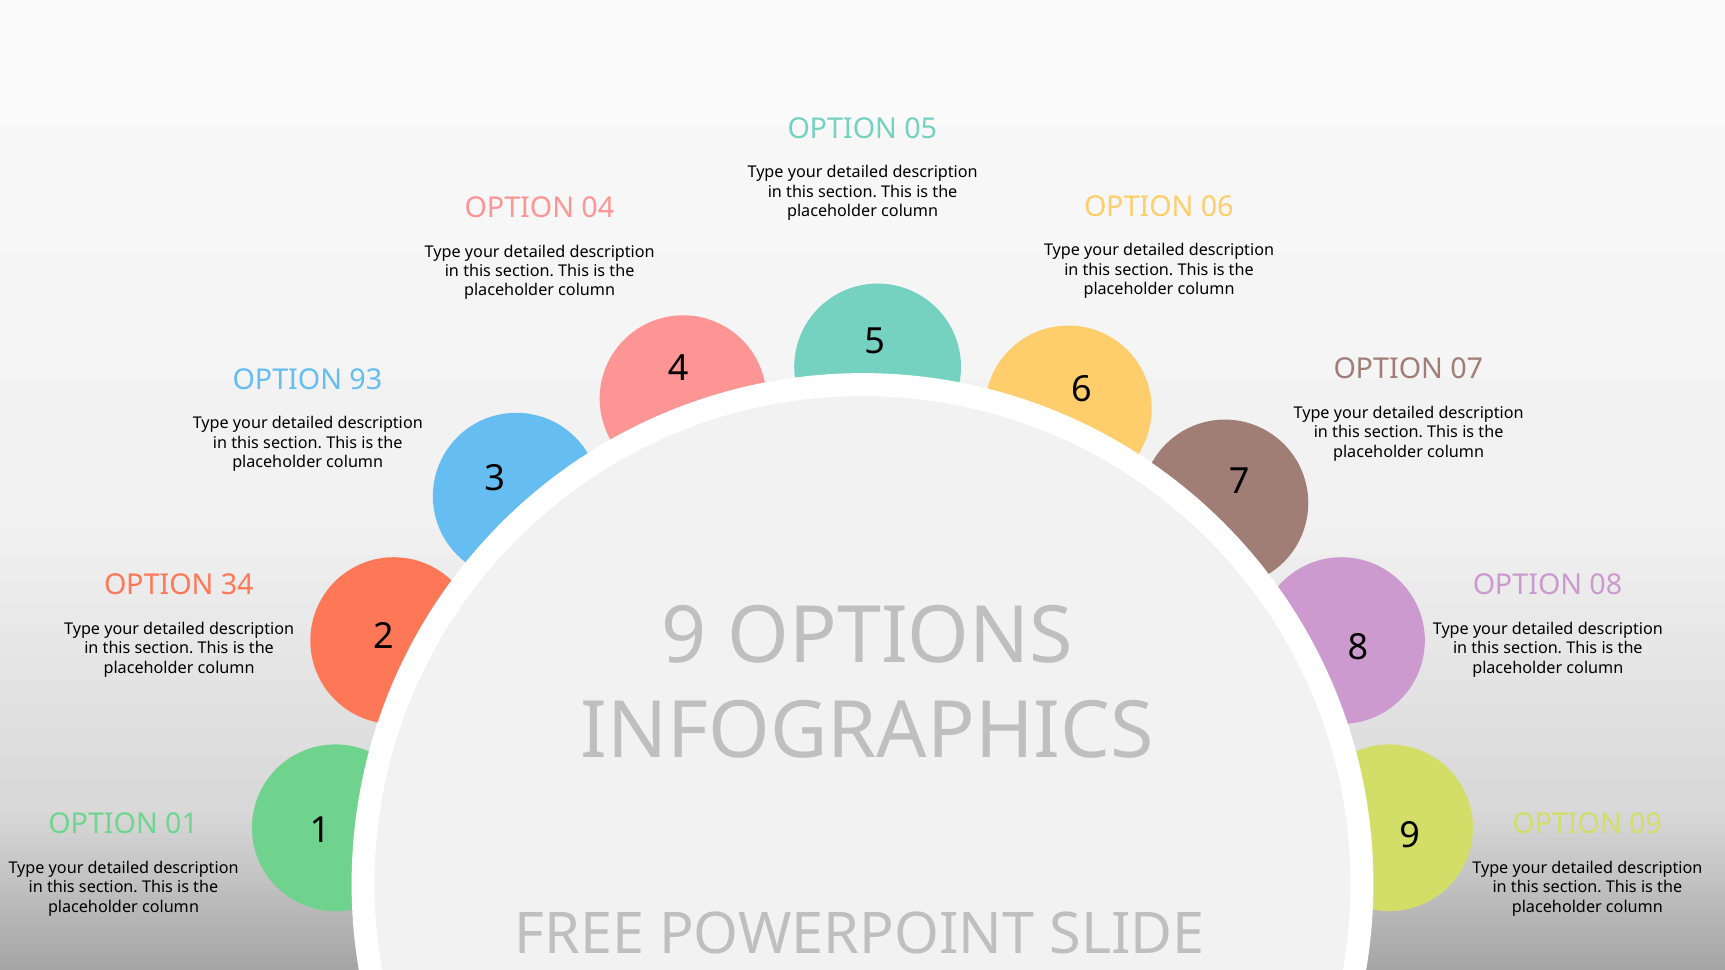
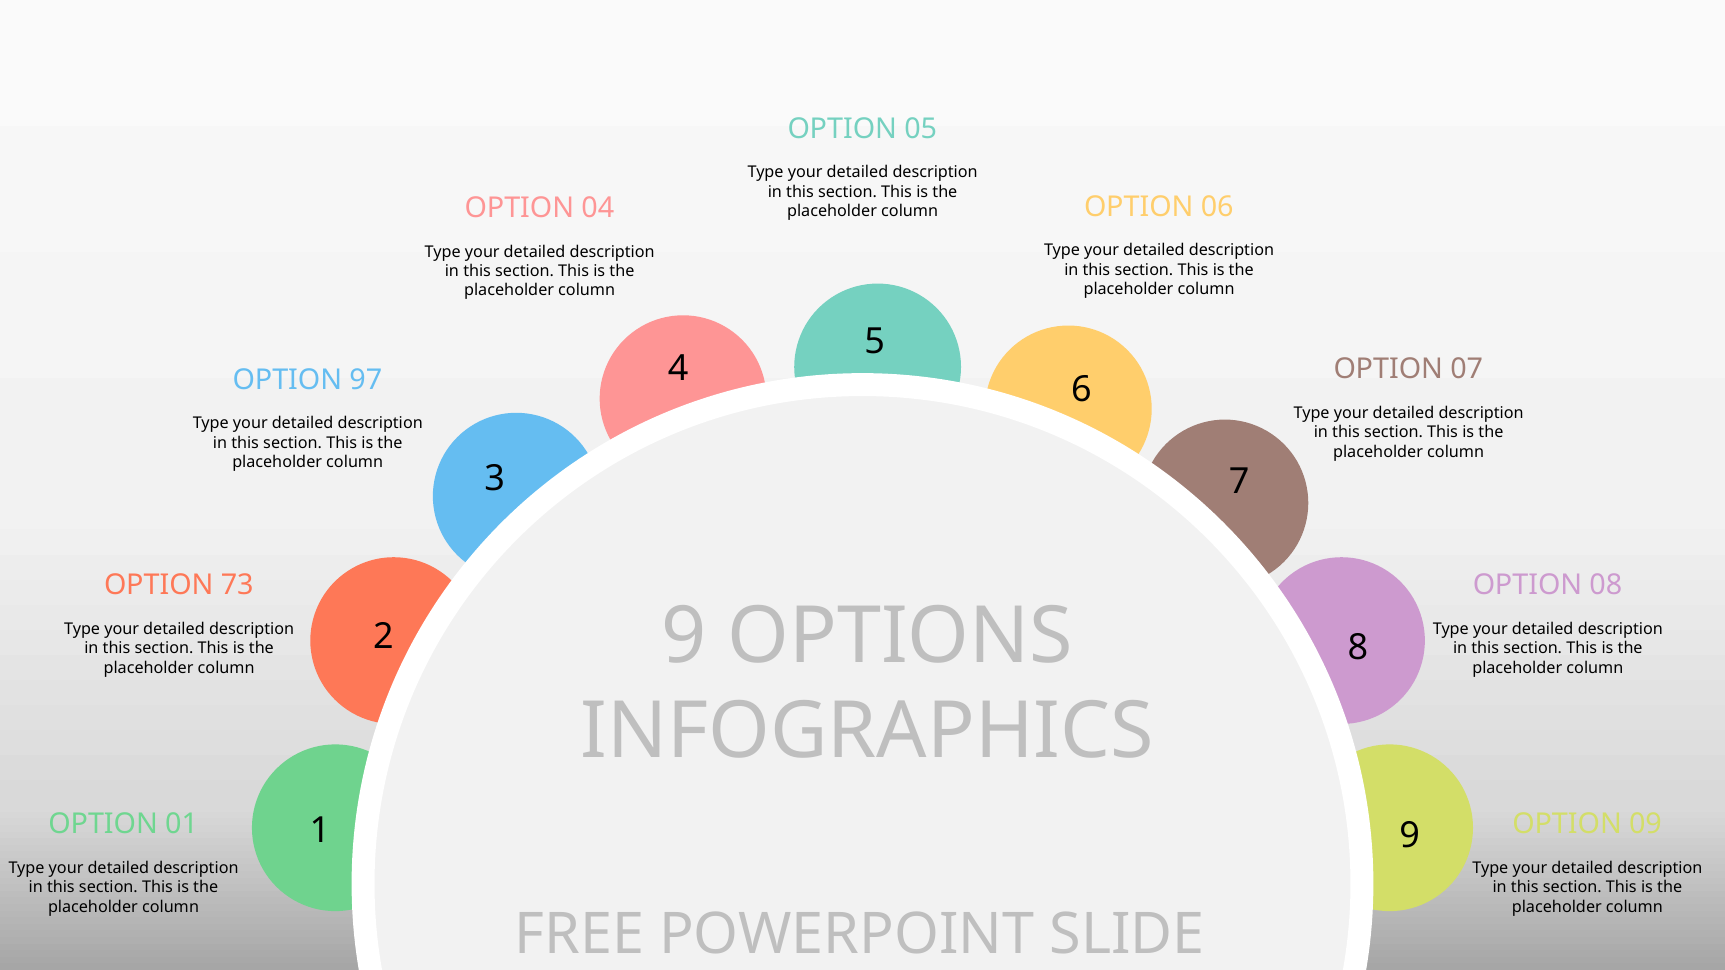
93: 93 -> 97 (366, 380)
34: 34 -> 73 (237, 586)
